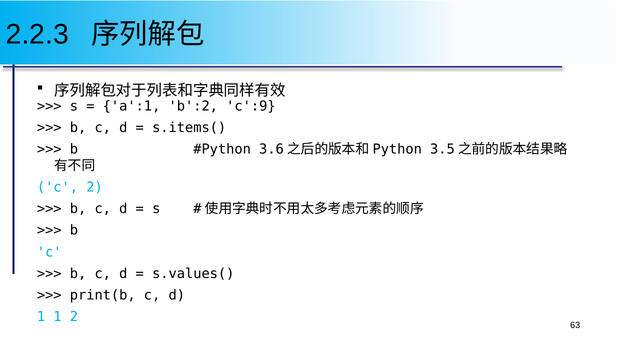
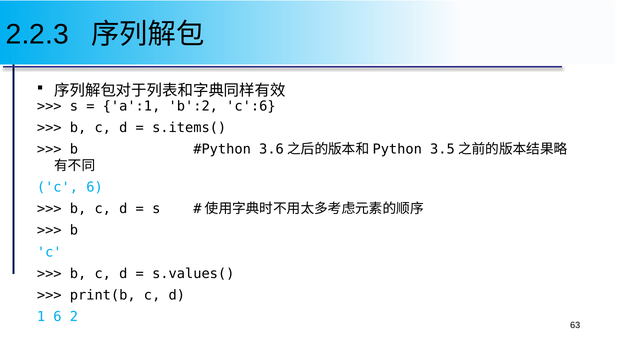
c':9: c':9 -> c':6 (251, 106)
c 2: 2 -> 6 (95, 187)
1 1: 1 -> 6 (57, 317)
